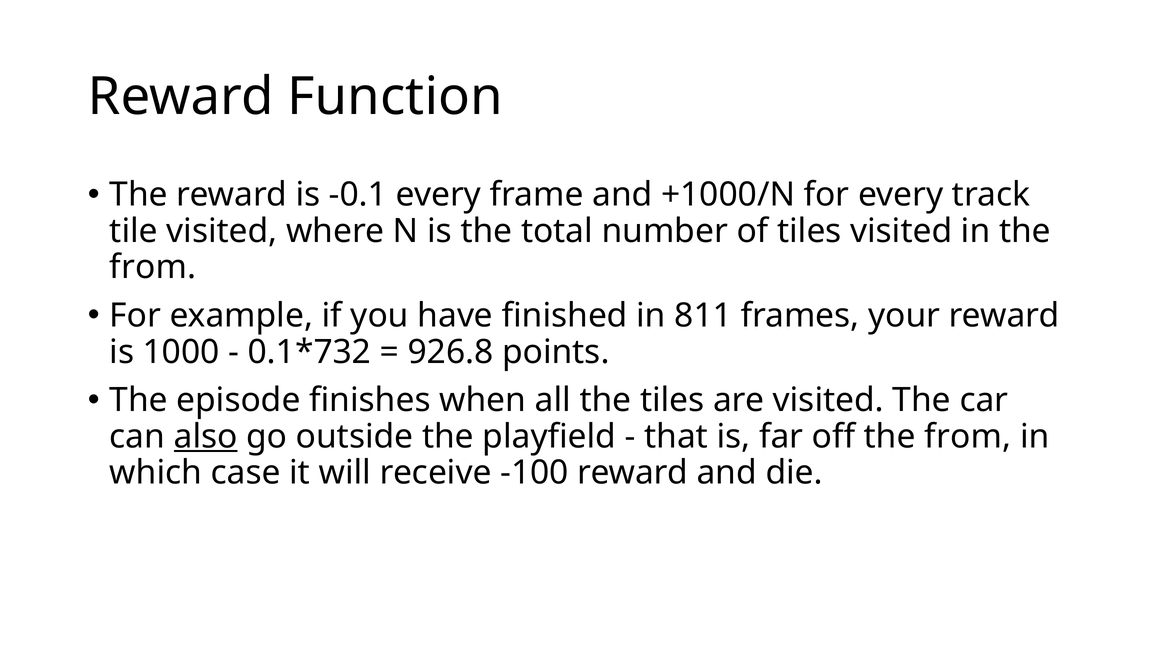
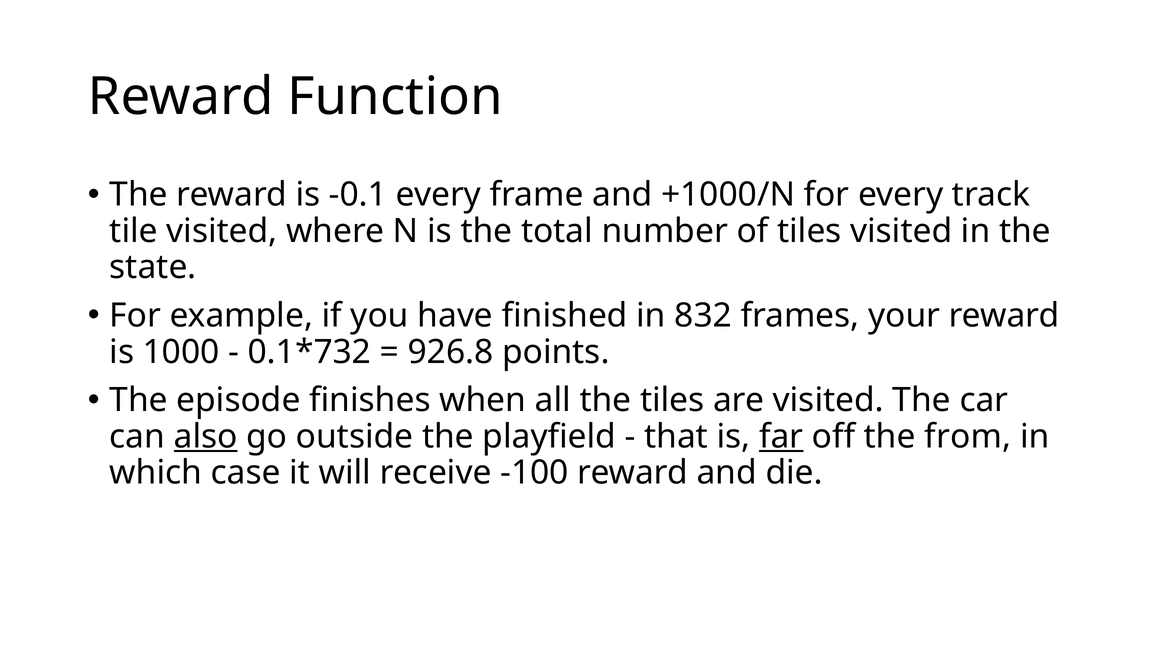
from: from -> state (153, 267)
811: 811 -> 832 (703, 316)
far underline: none -> present (781, 437)
